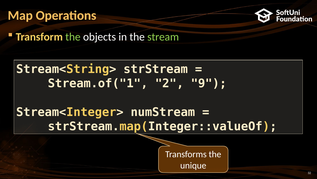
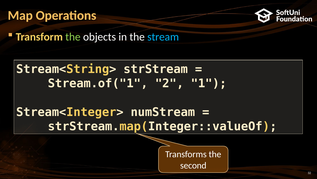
stream colour: light green -> light blue (163, 37)
9: 9 -> 1 (209, 83)
unique: unique -> second (193, 165)
